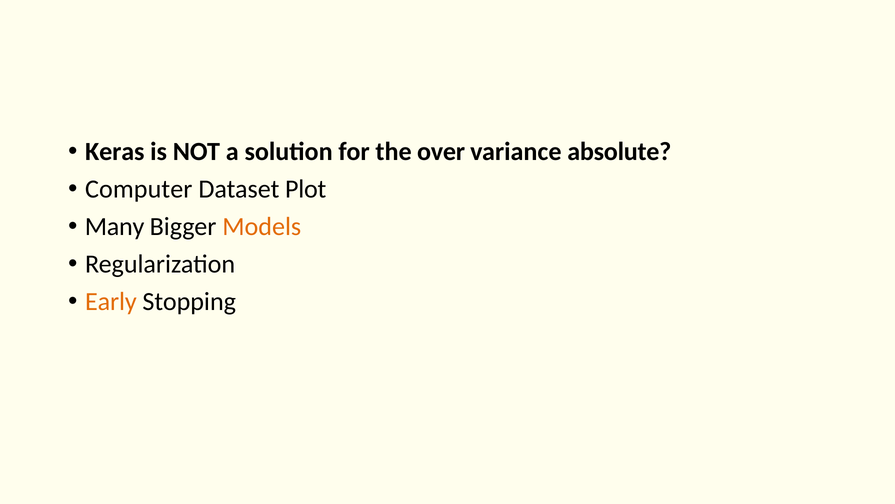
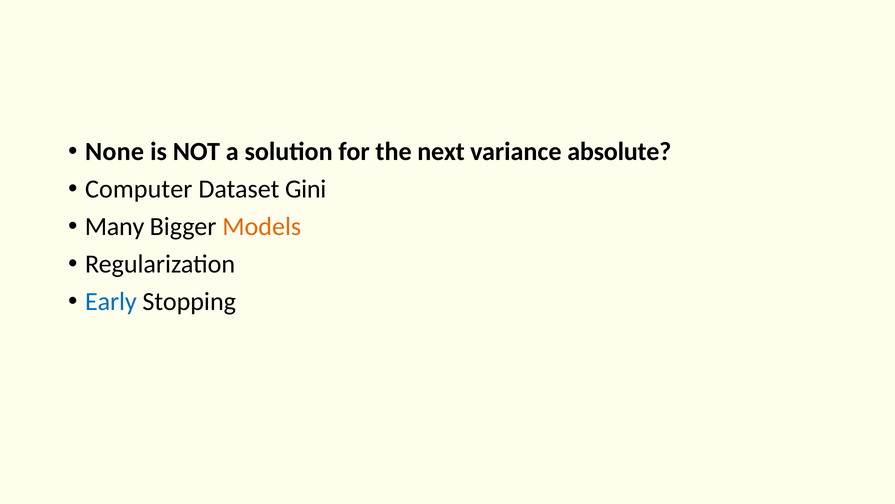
Keras: Keras -> None (115, 151)
over: over -> next (441, 151)
Plot: Plot -> Gini (306, 189)
Early colour: orange -> blue (111, 301)
